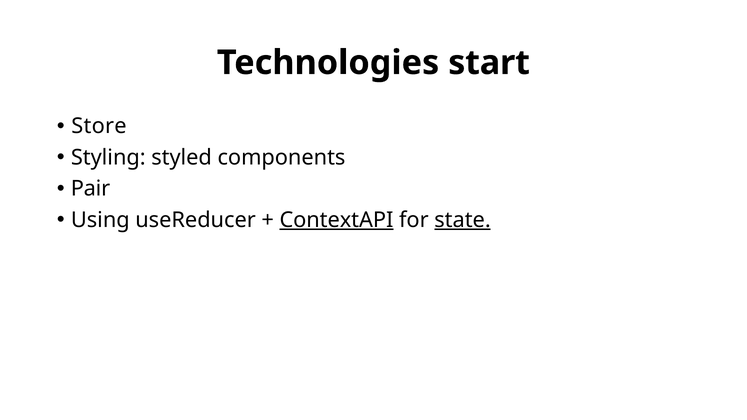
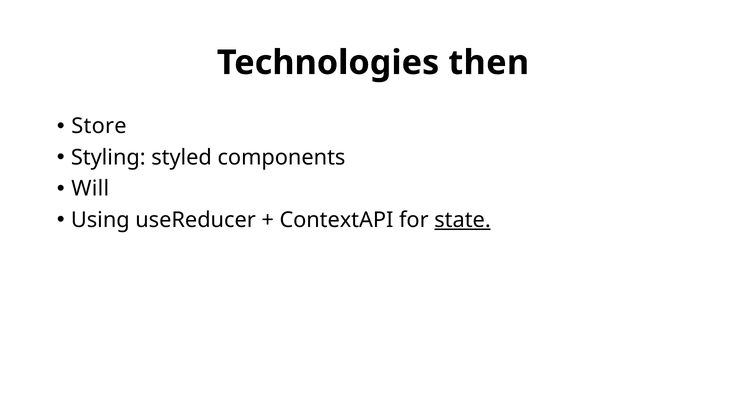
start: start -> then (489, 63)
Pair: Pair -> Will (90, 189)
ContextAPI underline: present -> none (336, 220)
